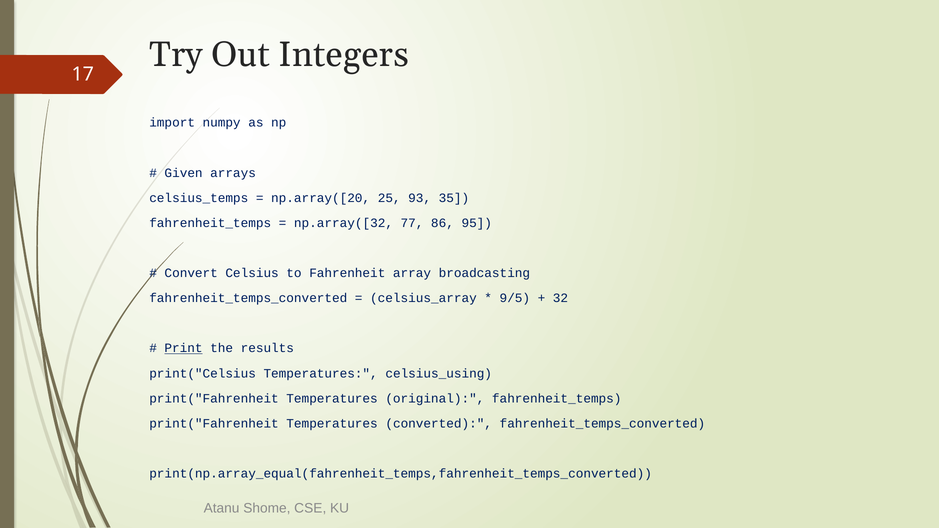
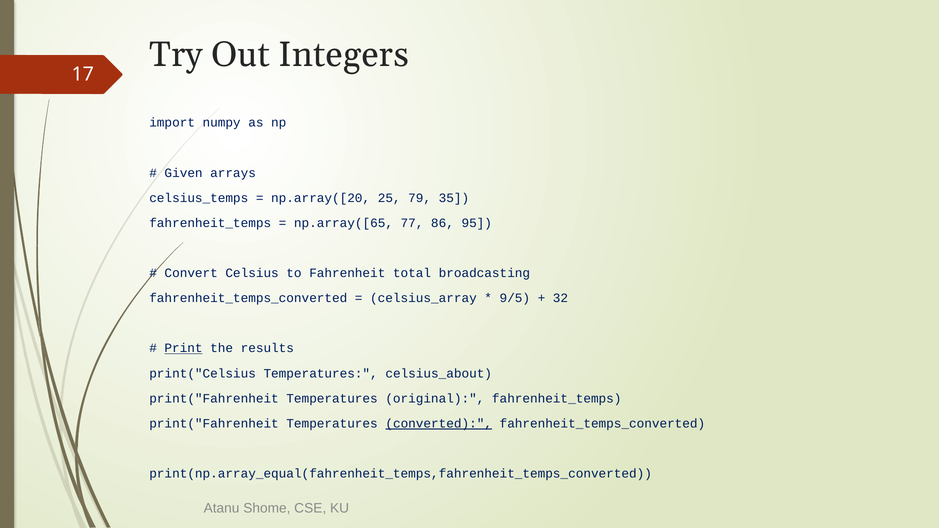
93: 93 -> 79 (420, 198)
np.array([32: np.array([32 -> np.array([65 (344, 223)
array: array -> total (412, 273)
celsius_using: celsius_using -> celsius_about (439, 373)
converted underline: none -> present (439, 424)
